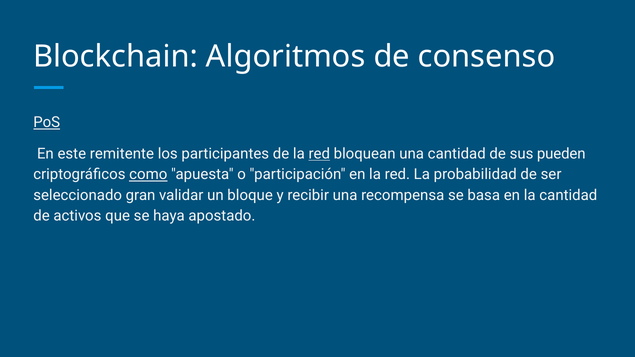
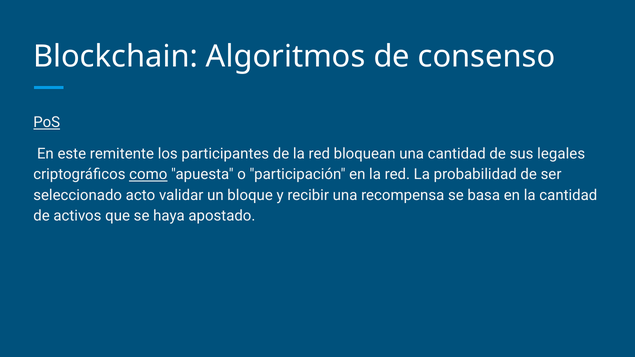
red underline: present -> none (319, 154)
pueden: pueden -> legales (561, 154)
gran: gran -> acto (140, 195)
